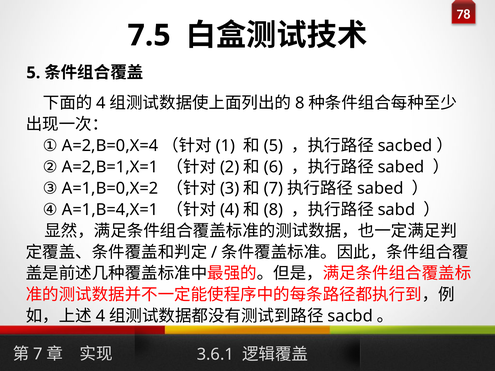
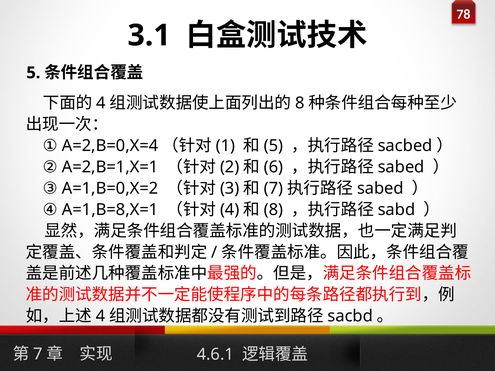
7.5: 7.5 -> 3.1 (149, 35)
A=1,B=4,X=1: A=1,B=4,X=1 -> A=1,B=8,X=1 (110, 210)
3.6.1: 3.6.1 -> 4.6.1 (215, 355)
